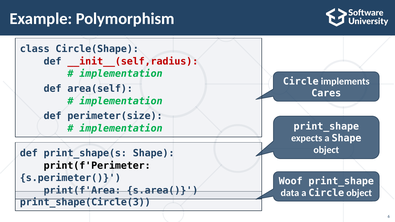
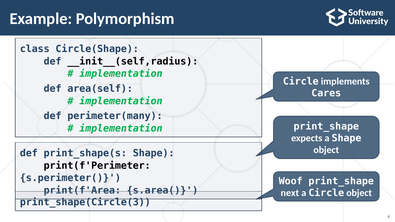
__init__(self,radius colour: red -> black (133, 61)
perimeter(size: perimeter(size -> perimeter(many (115, 116)
data: data -> next (290, 193)
